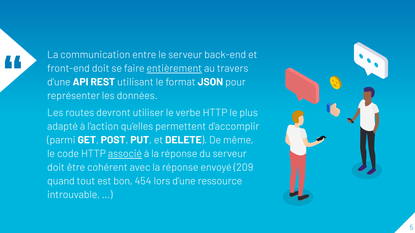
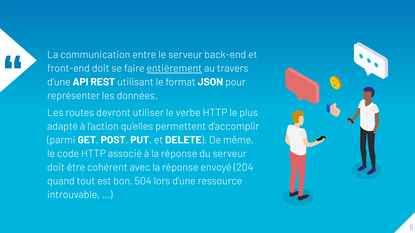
associé underline: present -> none (125, 154)
209: 209 -> 204 (244, 168)
454: 454 -> 504 (143, 182)
